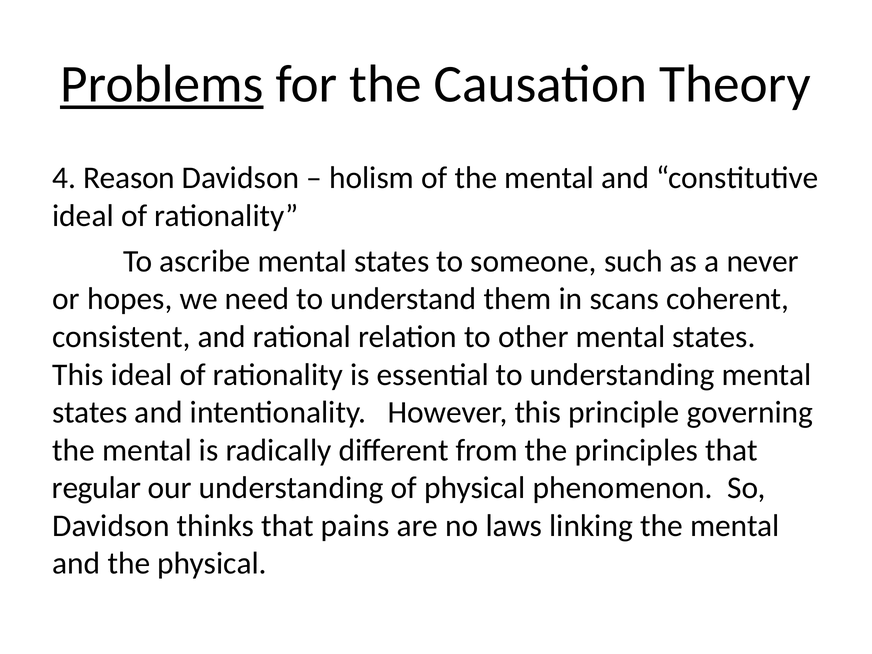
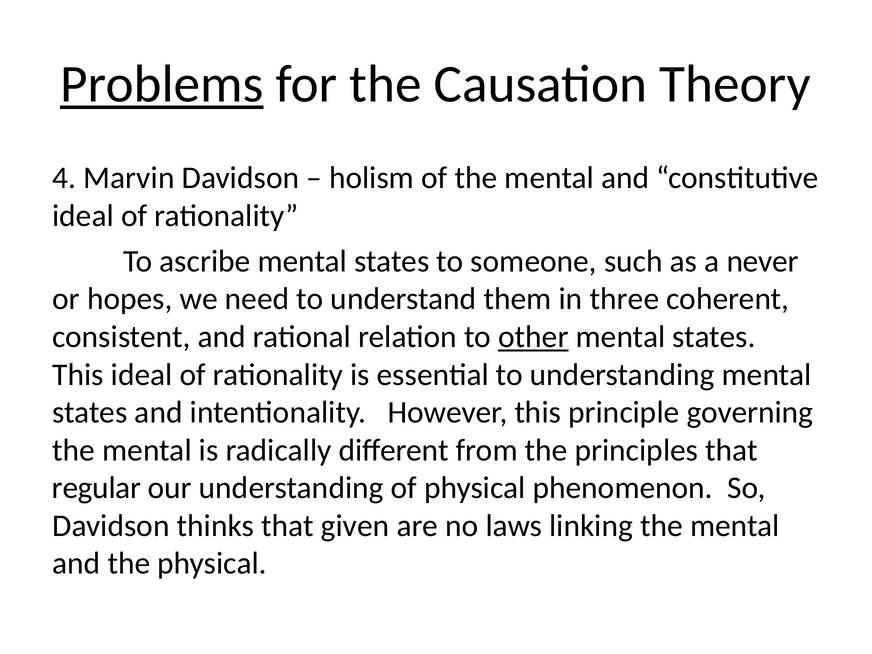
Reason: Reason -> Marvin (129, 178)
scans: scans -> three (624, 299)
other underline: none -> present (533, 337)
pains: pains -> given (355, 526)
